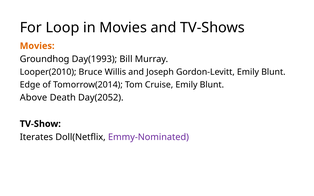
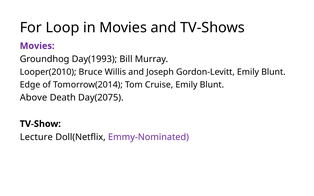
Movies colour: orange -> purple (37, 46)
Day(2052: Day(2052 -> Day(2075 (101, 98)
Iterates: Iterates -> Lecture (36, 137)
